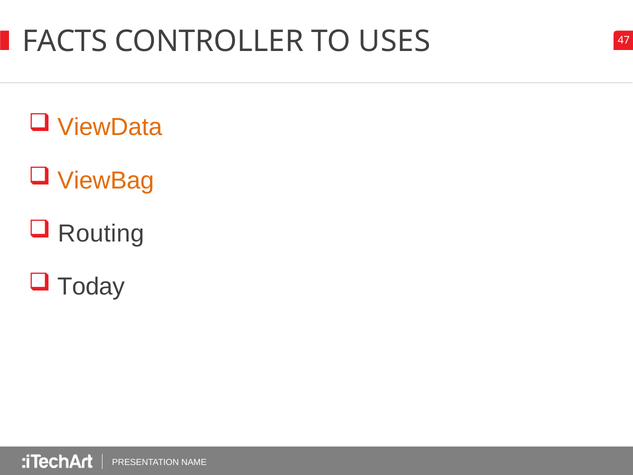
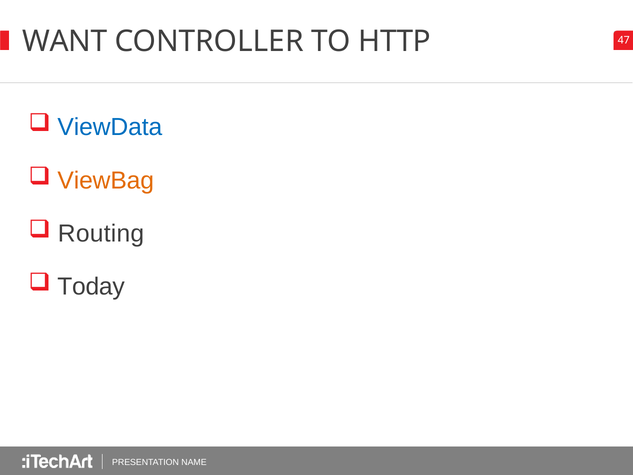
FACTS: FACTS -> WANT (65, 41)
USES: USES -> HTTP (395, 41)
ViewData colour: orange -> blue (110, 127)
